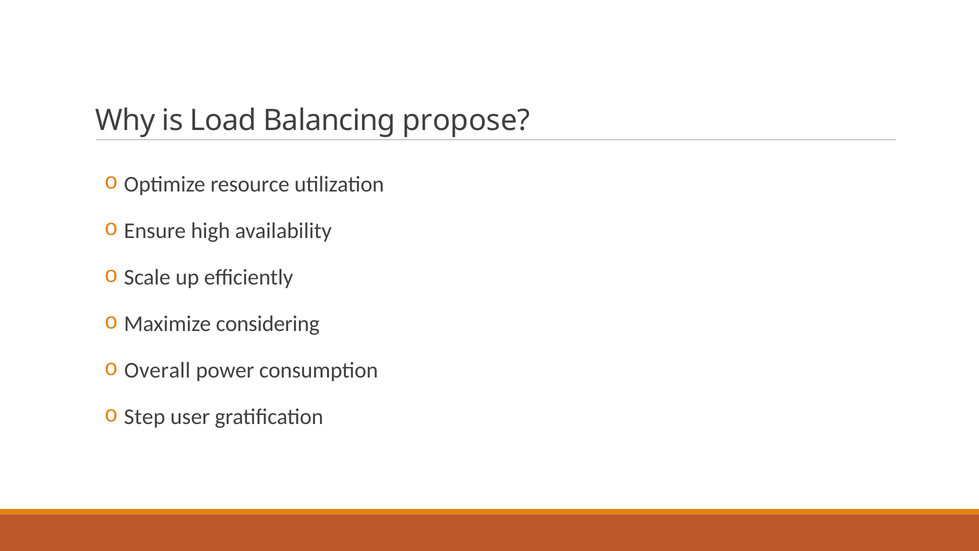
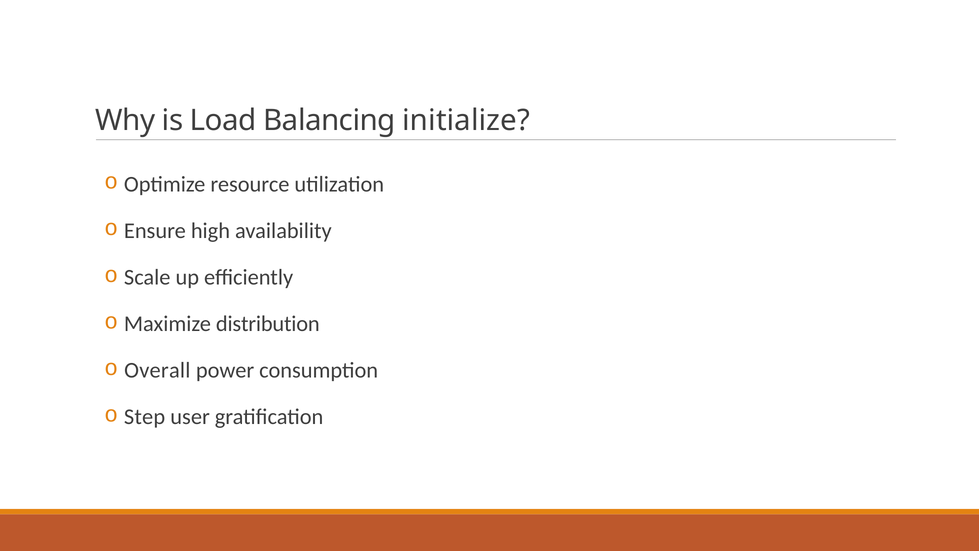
propose: propose -> initialize (466, 121)
considering: considering -> distribution (268, 324)
